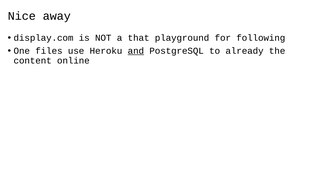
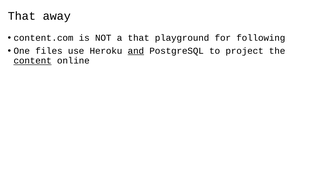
Nice: Nice -> That (22, 16)
display.com: display.com -> content.com (43, 38)
already: already -> project (245, 51)
content underline: none -> present (33, 61)
